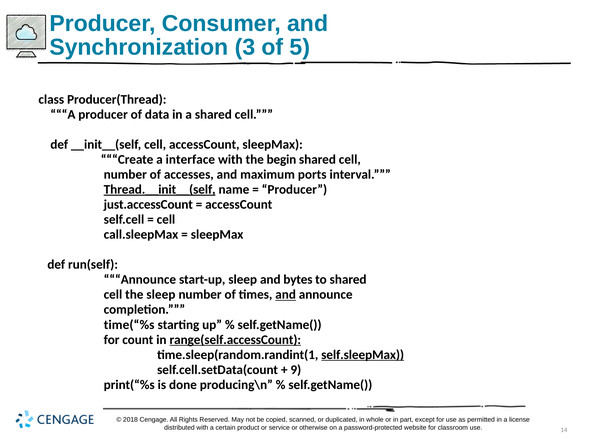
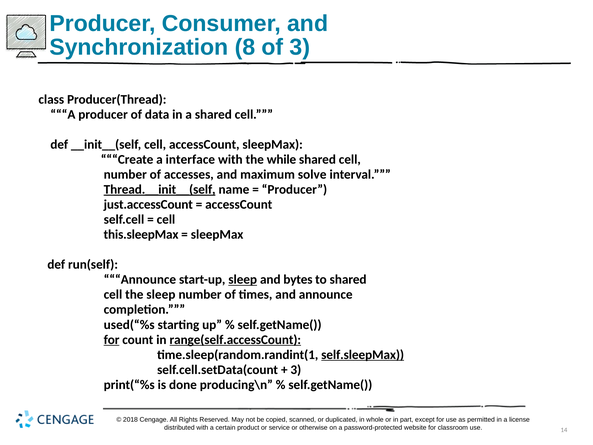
3: 3 -> 8 (245, 47)
of 5: 5 -> 3 (300, 47)
begin: begin -> while (281, 159)
ports: ports -> solve (312, 174)
call.sleepMax: call.sleepMax -> this.sleepMax (141, 234)
sleep underline: none -> present (243, 279)
and underline: present -> none (286, 294)
time(“%s: time(“%s -> used(“%s (129, 324)
for underline: none -> present (112, 340)
9: 9 -> 3 (296, 370)
